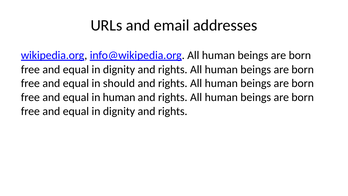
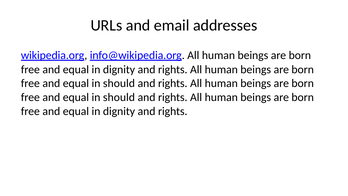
human: human -> should (119, 97)
